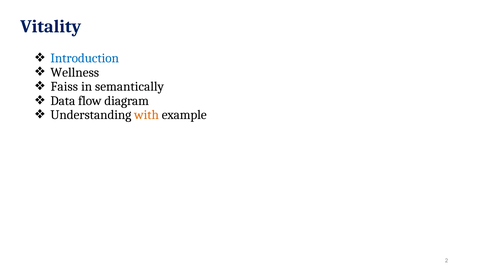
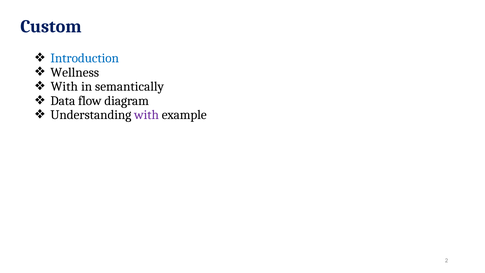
Vitality: Vitality -> Custom (51, 27)
Faiss: Faiss -> With (64, 87)
with colour: orange -> purple (147, 115)
